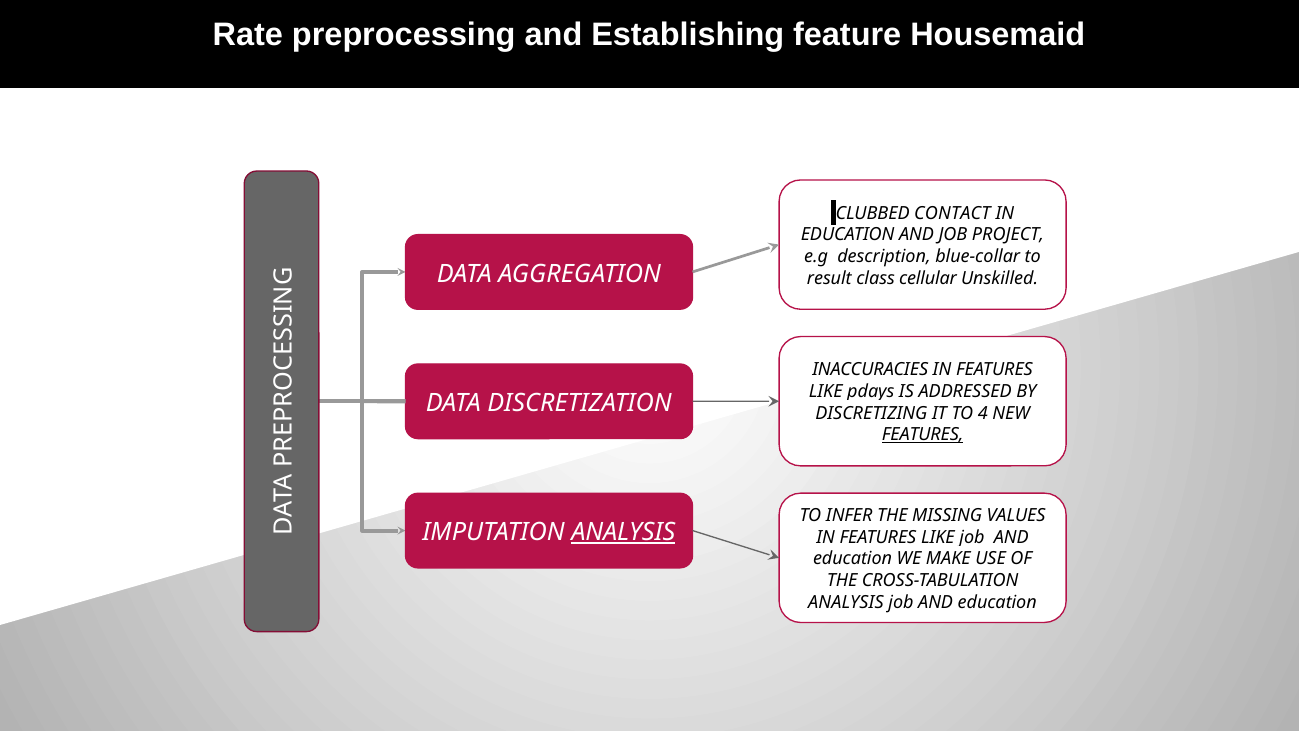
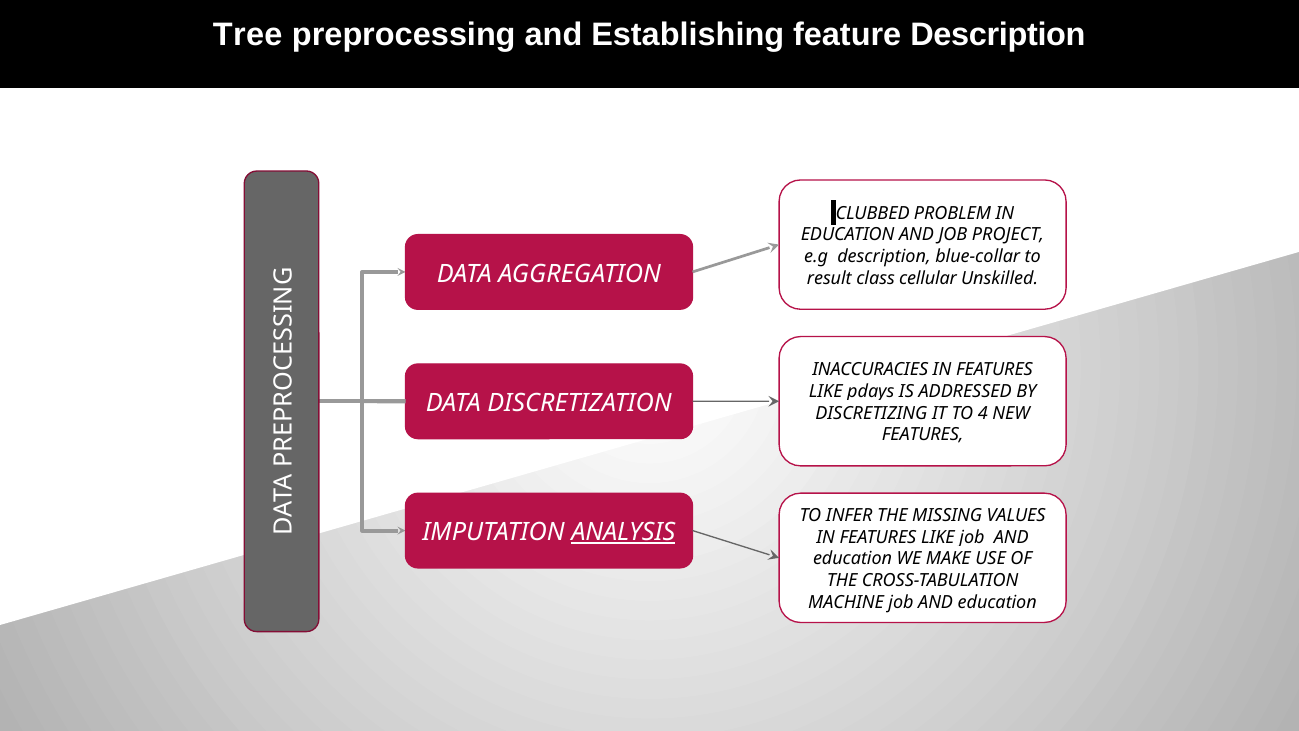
Rate: Rate -> Tree (248, 35)
feature Housemaid: Housemaid -> Description (998, 35)
CONTACT: CONTACT -> PROBLEM (952, 213)
FEATURES underline: present -> none (923, 435)
ANALYSIS: ANALYSIS -> MACHINE (846, 602)
